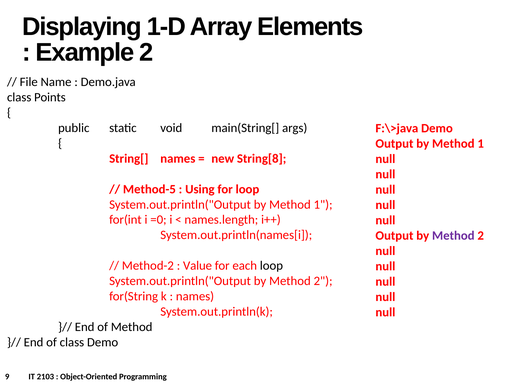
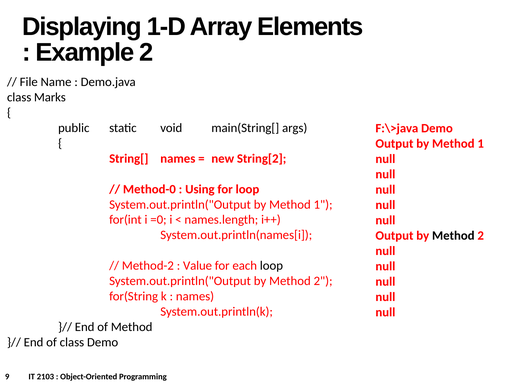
Points: Points -> Marks (50, 97)
String[8: String[8 -> String[2 (262, 159)
Method-5: Method-5 -> Method-0 (149, 189)
Method colour: purple -> black (453, 236)
